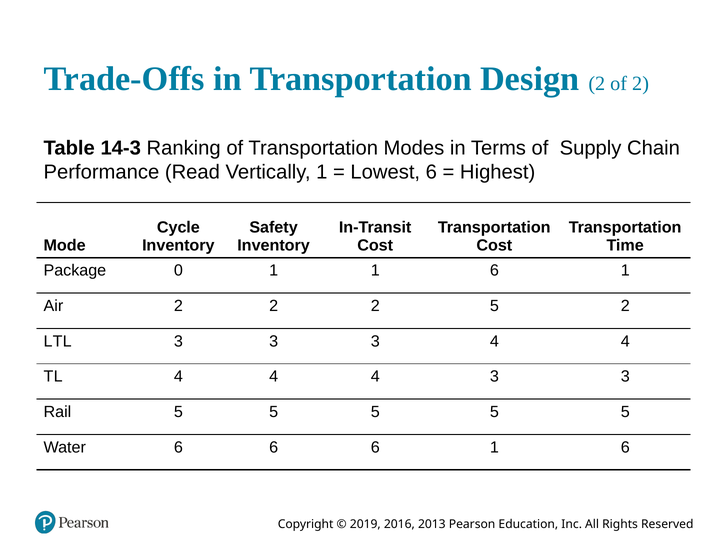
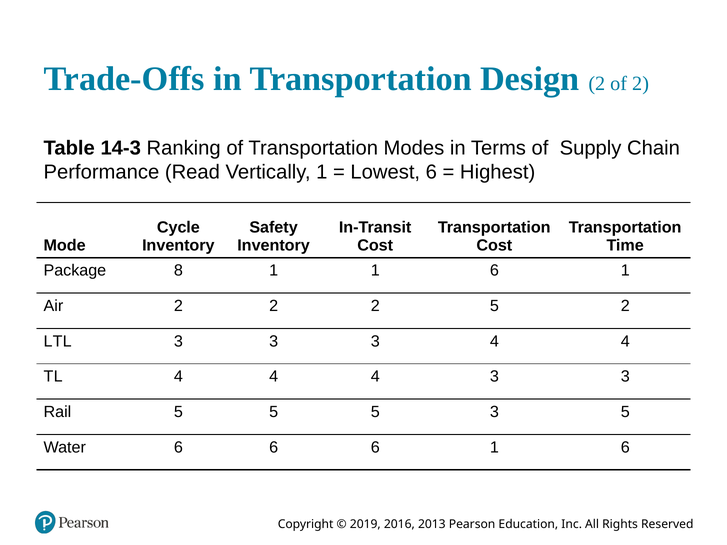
0: 0 -> 8 (178, 271)
5: 5 -> 3 (494, 412)
